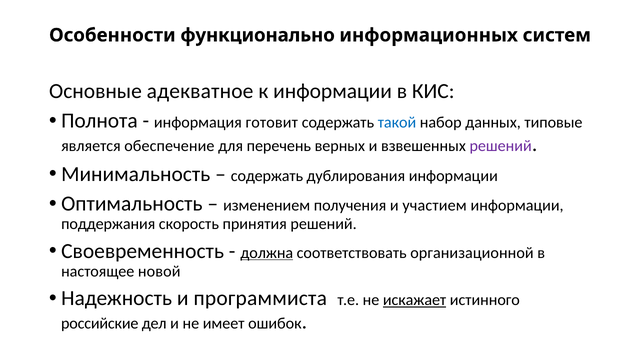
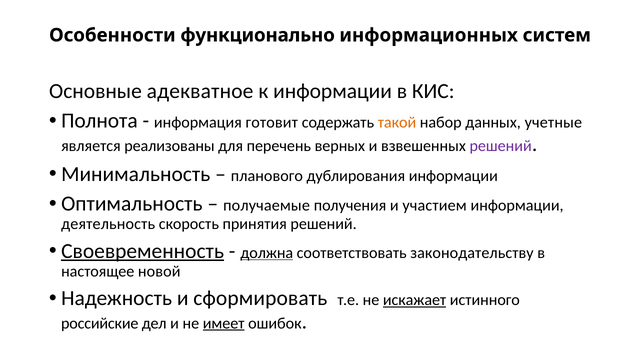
такой colour: blue -> orange (397, 123)
типовые: типовые -> учетные (553, 123)
обеспечение: обеспечение -> реализованы (169, 146)
содержать: содержать -> планового (267, 176)
изменением: изменением -> получаемые (267, 206)
поддержания: поддержания -> деятельность (108, 224)
Своевременность underline: none -> present (143, 251)
организационной: организационной -> законодательству (472, 253)
программиста: программиста -> сформировать (260, 299)
имеет underline: none -> present (224, 324)
